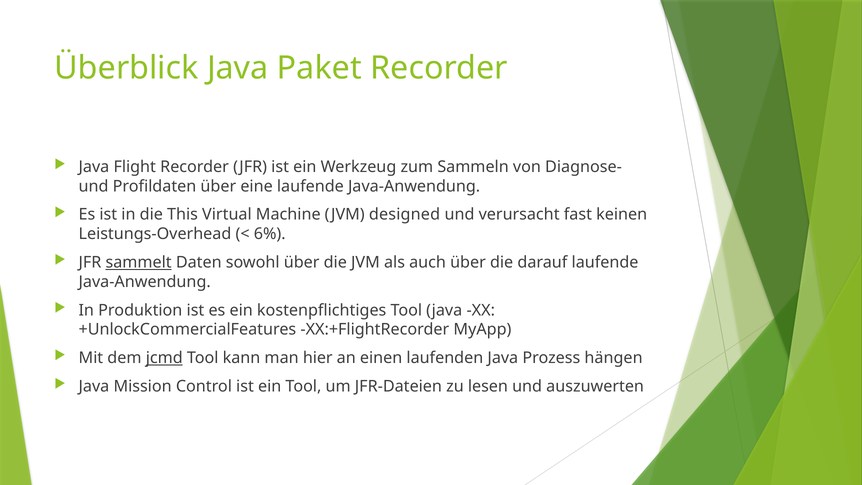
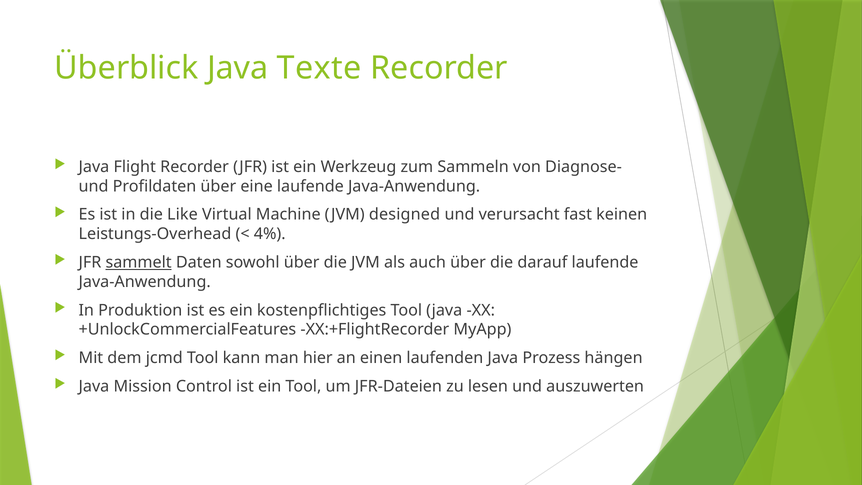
Paket: Paket -> Texte (319, 68)
This: This -> Like (182, 215)
6%: 6% -> 4% (270, 234)
jcmd underline: present -> none (164, 358)
